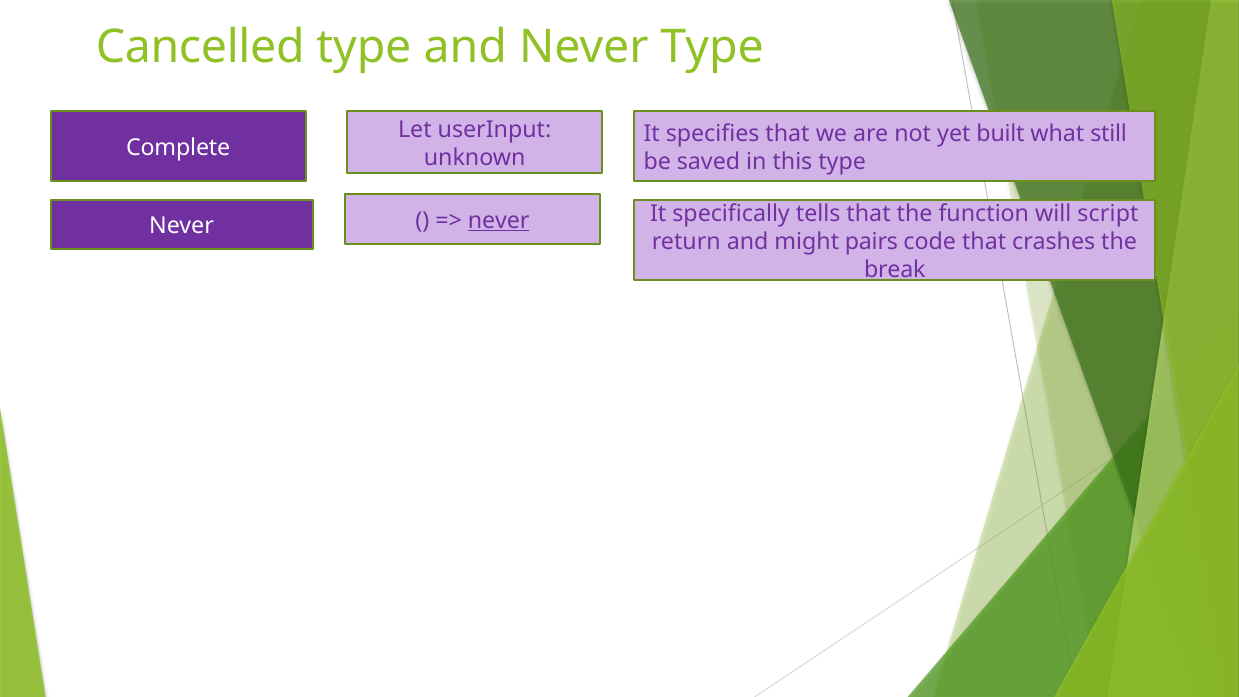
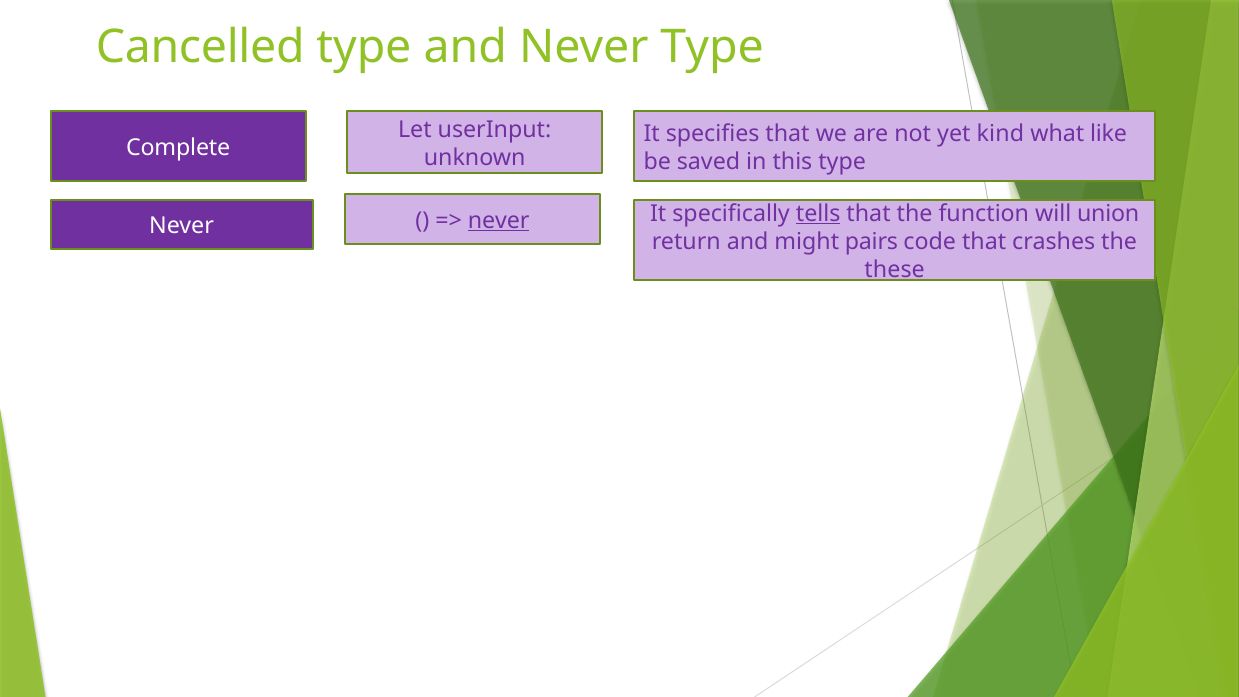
built: built -> kind (1000, 134)
still: still -> like (1109, 134)
tells underline: none -> present (818, 214)
script: script -> union (1108, 214)
break: break -> these (895, 269)
